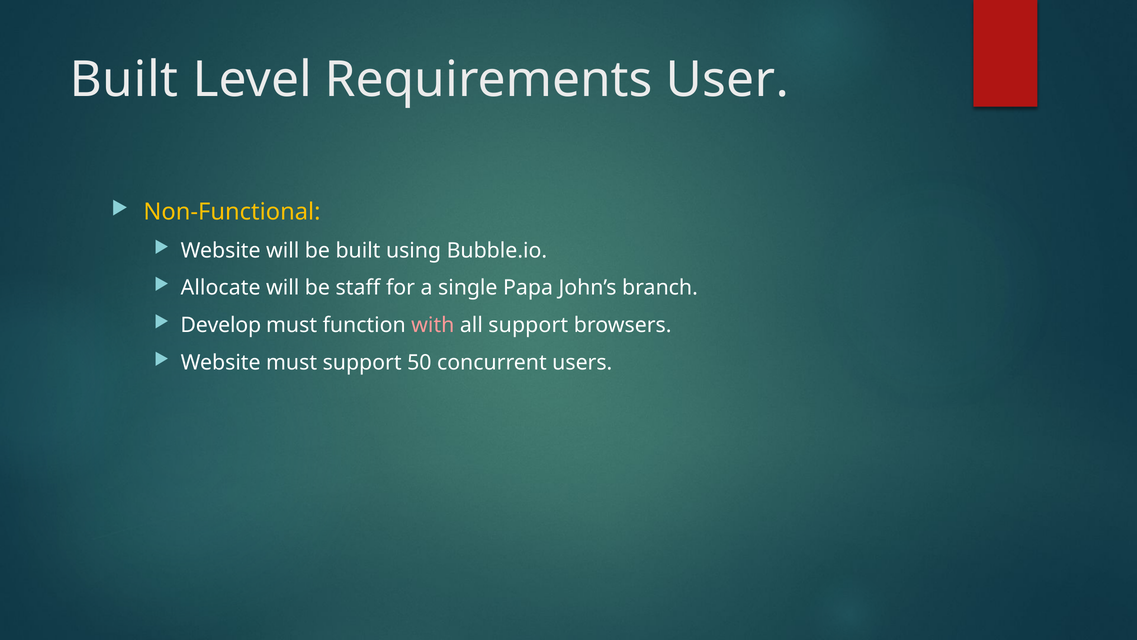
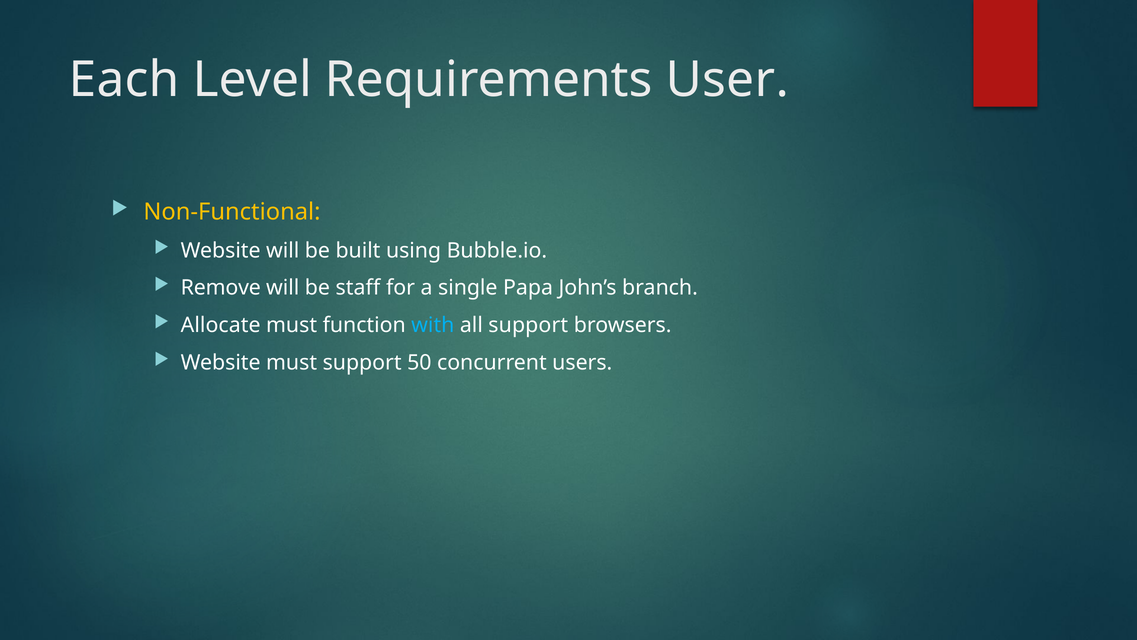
Built: Built -> Each (124, 80)
Allocate: Allocate -> Remove (221, 288)
Develop: Develop -> Allocate (221, 325)
with colour: pink -> light blue (433, 325)
